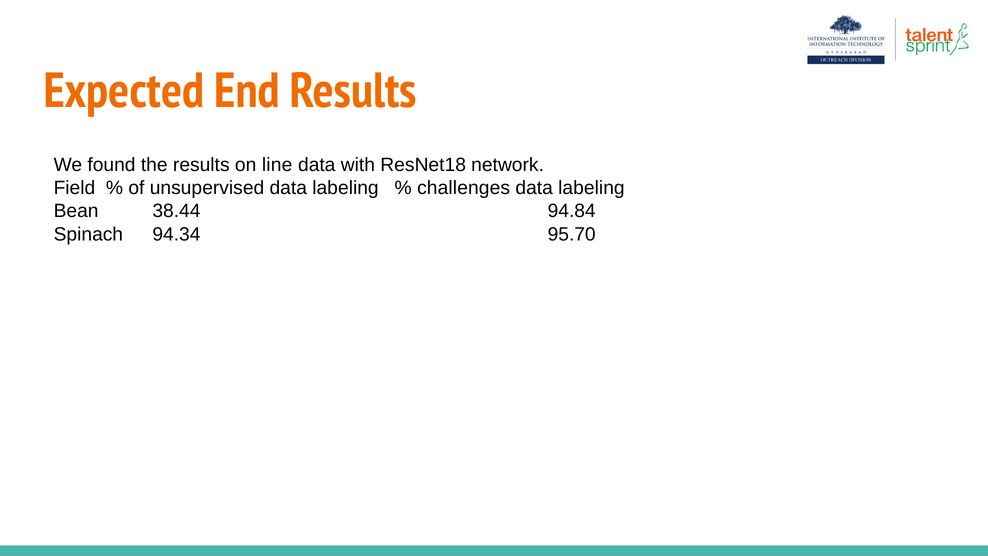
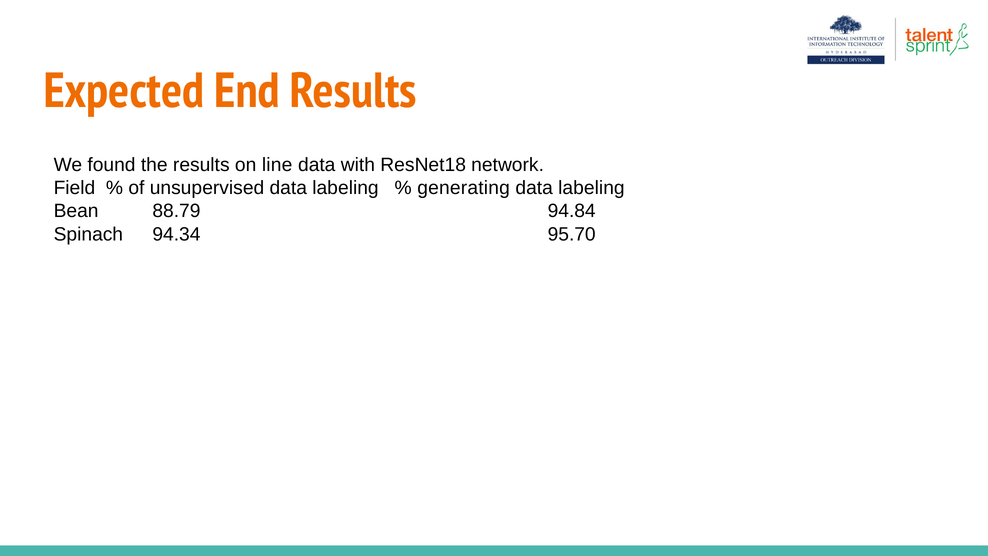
challenges: challenges -> generating (464, 188)
38.44: 38.44 -> 88.79 (176, 211)
